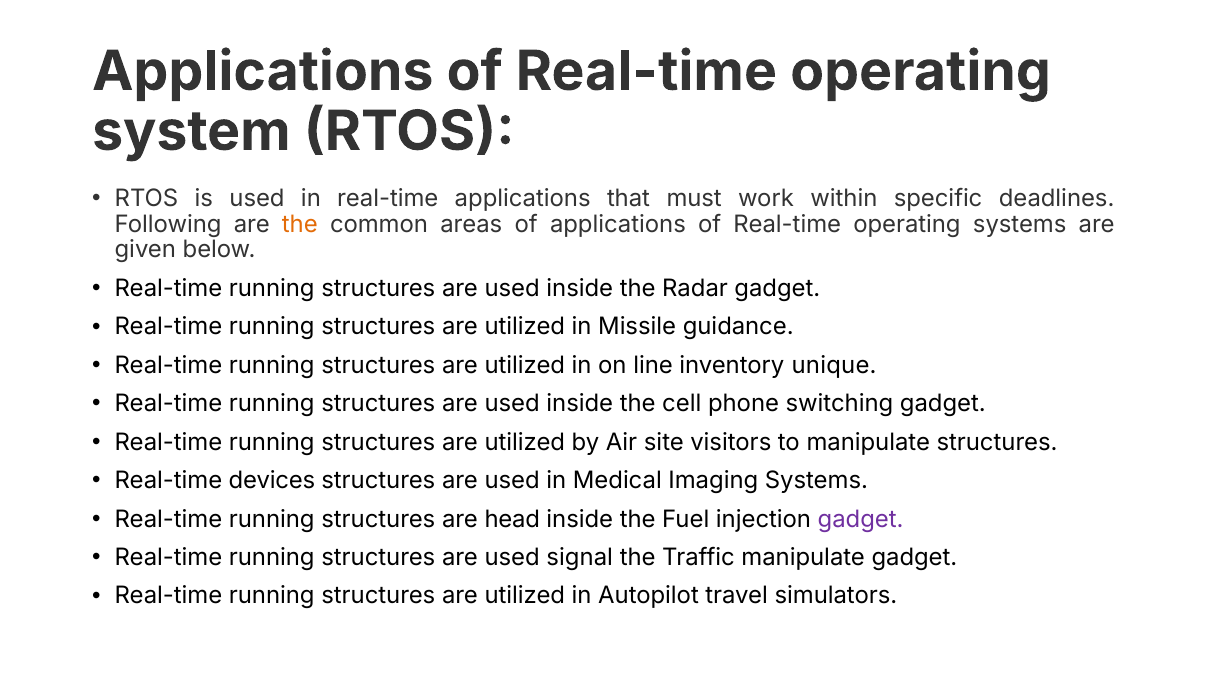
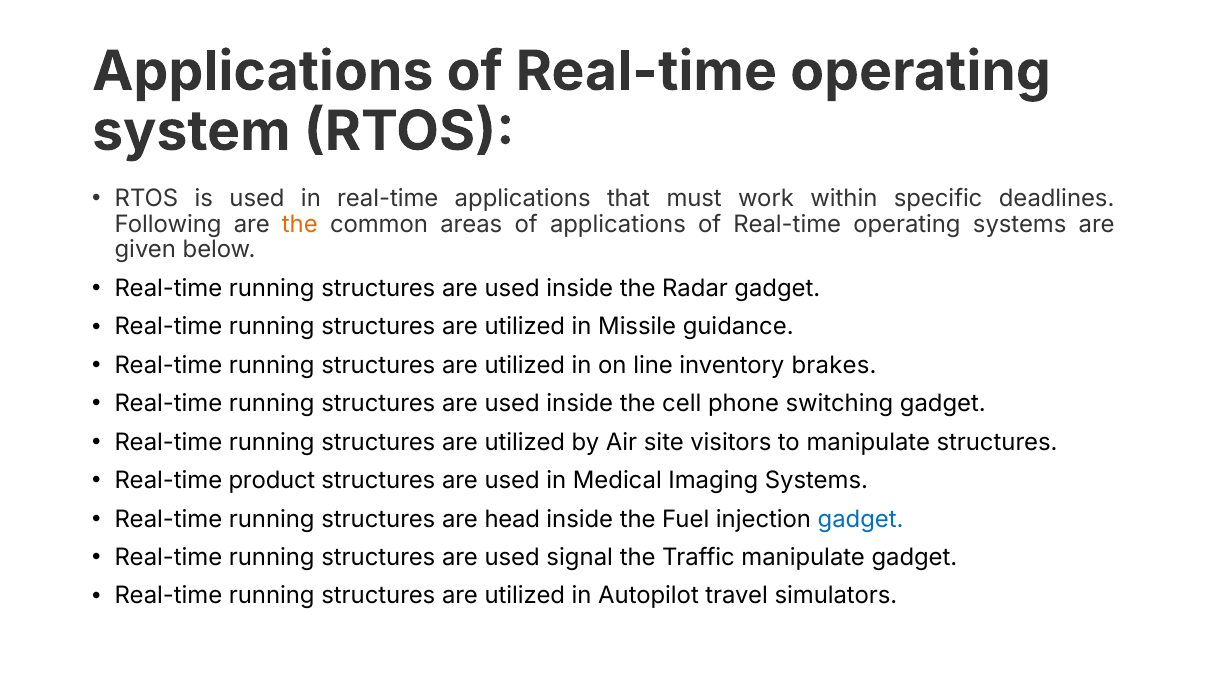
unique: unique -> brakes (834, 365)
devices: devices -> product (272, 480)
gadget colour: purple -> blue (861, 519)
